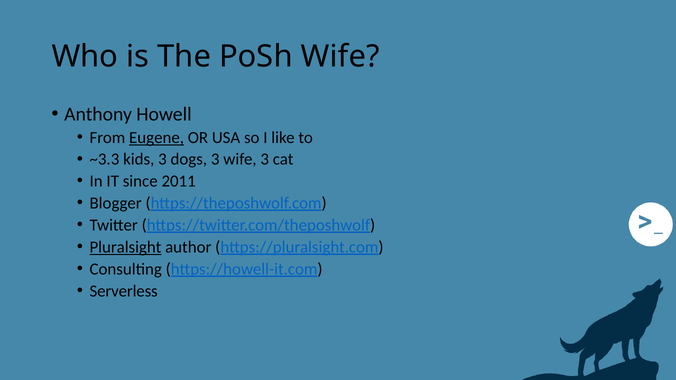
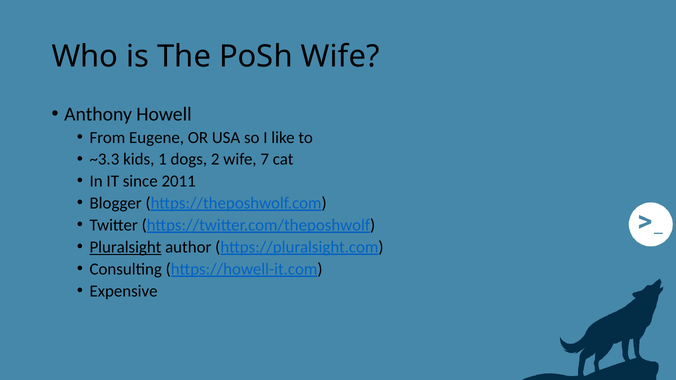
Eugene underline: present -> none (157, 138)
kids 3: 3 -> 1 (162, 159)
dogs 3: 3 -> 2 (215, 159)
wife 3: 3 -> 7 (265, 159)
Serverless: Serverless -> Expensive (124, 291)
